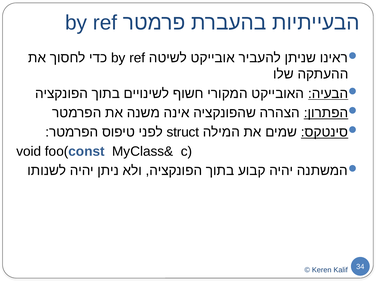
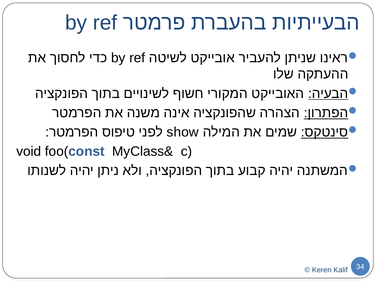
struct: struct -> show (183, 132)
